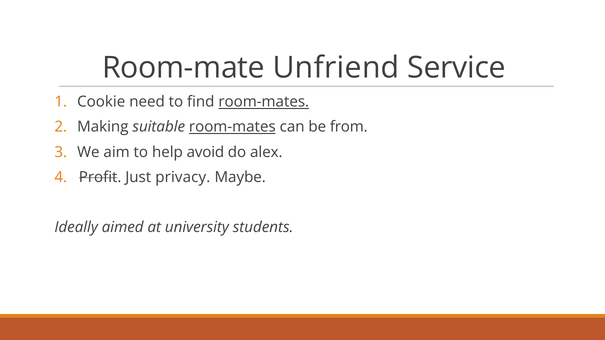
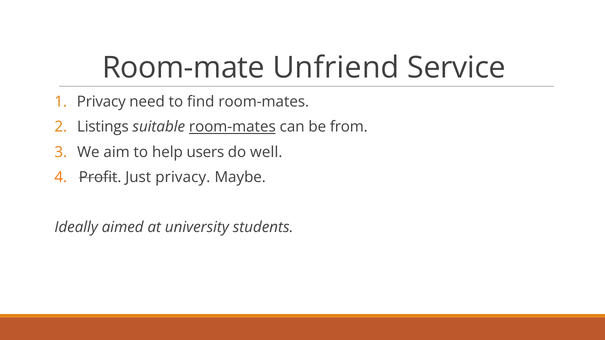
Cookie: Cookie -> Privacy (101, 102)
room-mates underline: present -> none (264, 102)
Making: Making -> Listings (103, 127)
avoid: avoid -> users (205, 152)
alex: alex -> well (266, 152)
